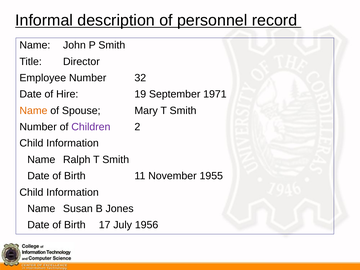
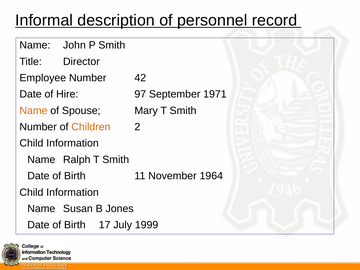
32: 32 -> 42 (140, 78)
19: 19 -> 97 (140, 94)
Children colour: purple -> orange (91, 127)
1955: 1955 -> 1964 (211, 176)
1956: 1956 -> 1999 (147, 225)
